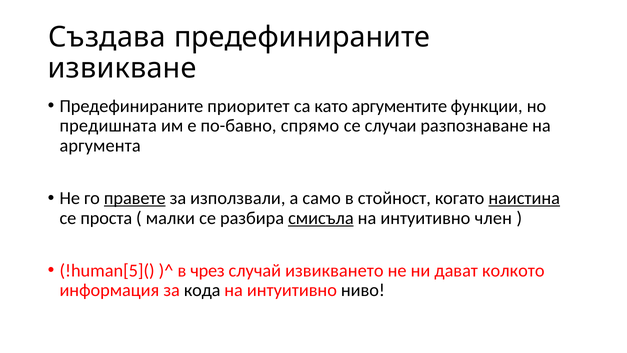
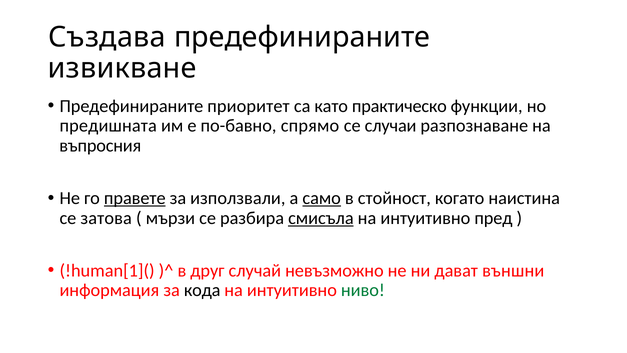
аргументите: аргументите -> практическо (399, 106)
аргумента: аргумента -> въпросния (100, 146)
само underline: none -> present (322, 198)
наистина underline: present -> none (524, 198)
проста: проста -> затова (106, 218)
малки: малки -> мързи (170, 218)
член: член -> пред (493, 218)
!human[5](: !human[5]( -> !human[1]( (107, 270)
чрез: чрез -> друг (207, 270)
извикването: извикването -> невъзможно (334, 270)
колкото: колкото -> външни (513, 270)
ниво colour: black -> green (363, 290)
